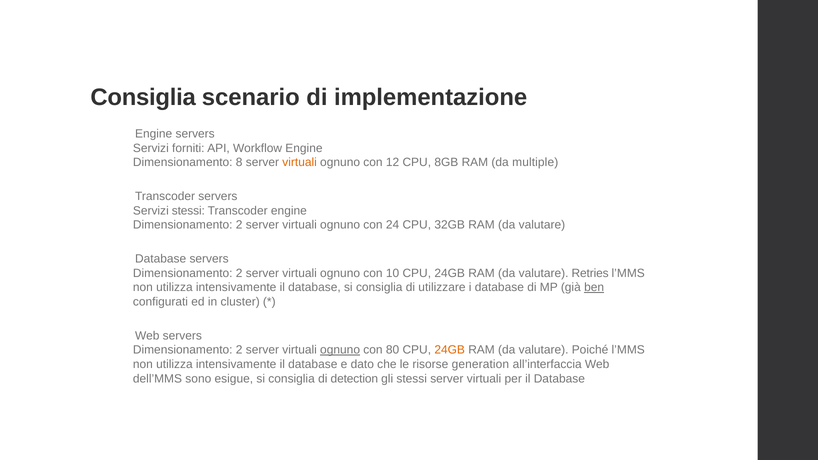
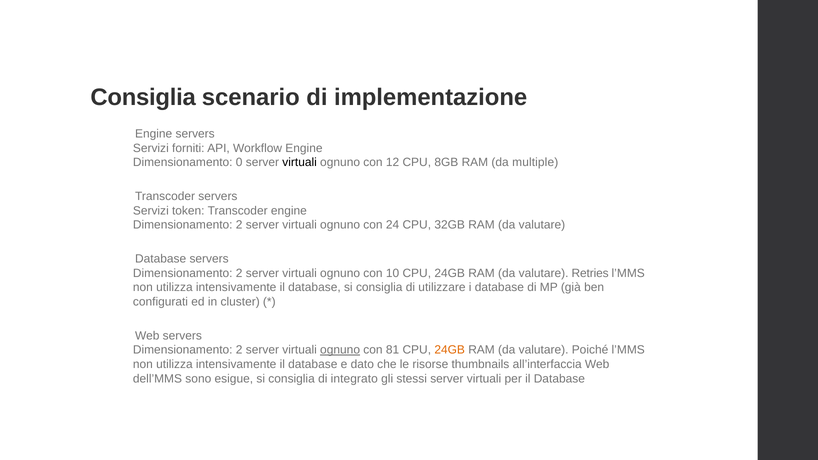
8: 8 -> 0 (239, 162)
virtuali colour: orange -> black (300, 162)
Servizi stessi: stessi -> token (188, 211)
ben underline: present -> none (594, 287)
80: 80 -> 81 (393, 350)
generation: generation -> thumbnails (480, 364)
detection: detection -> integrato (354, 379)
